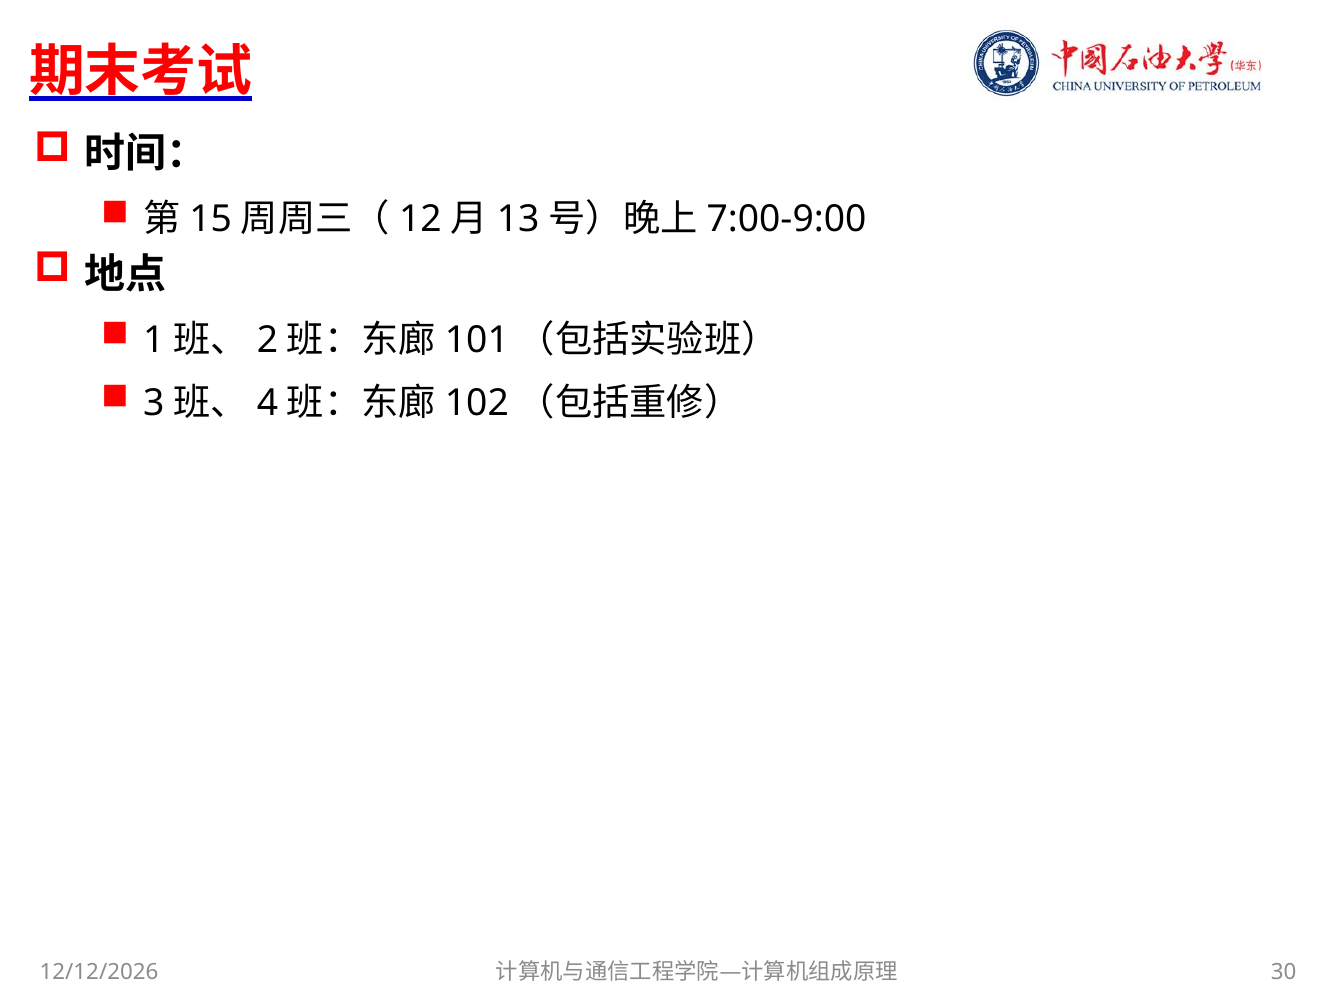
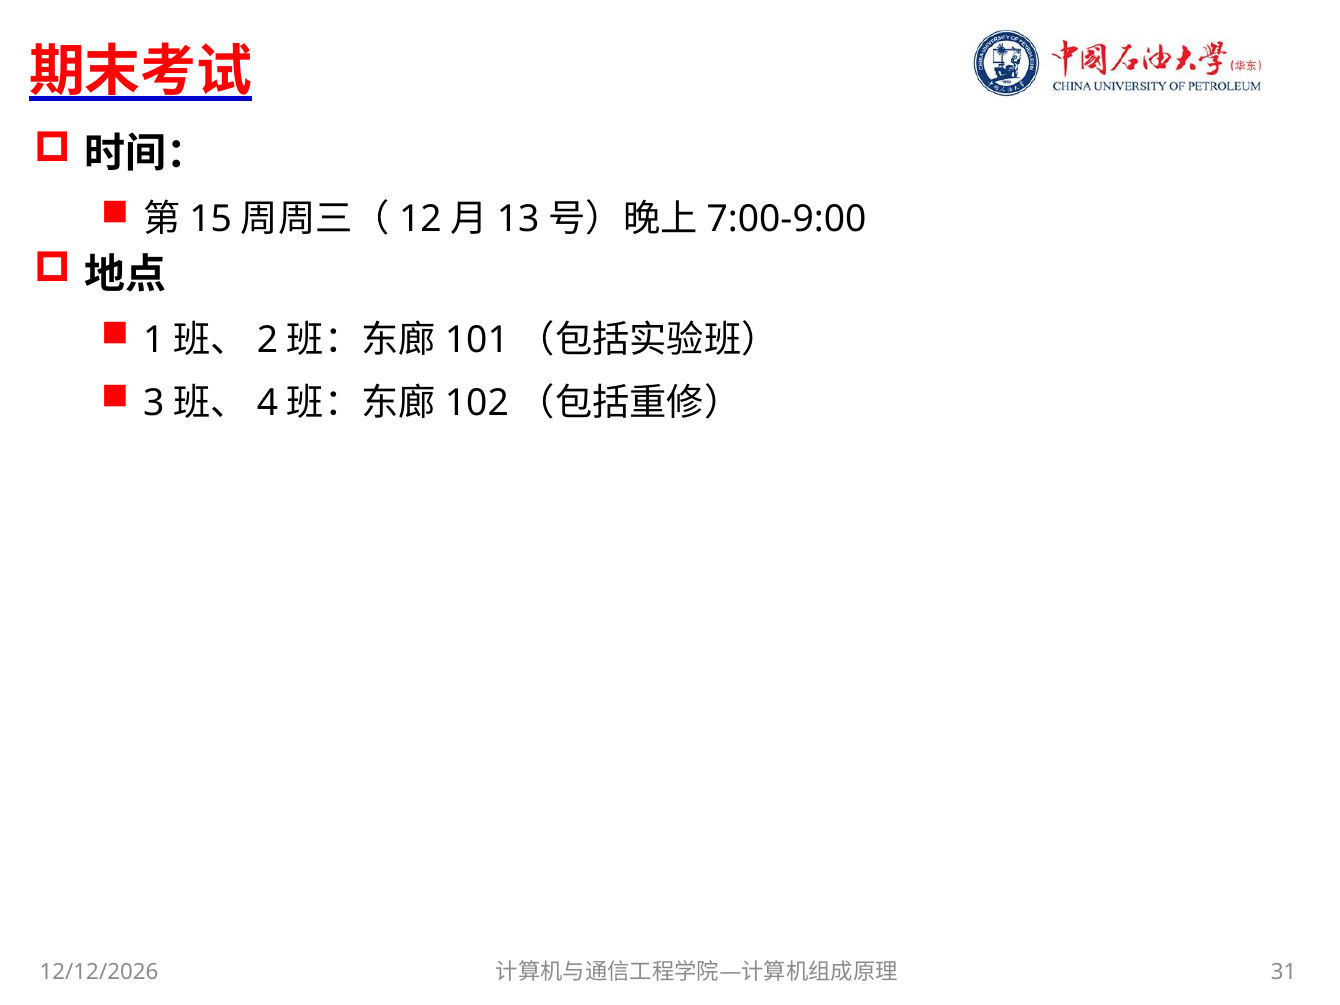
30: 30 -> 31 (1284, 973)
